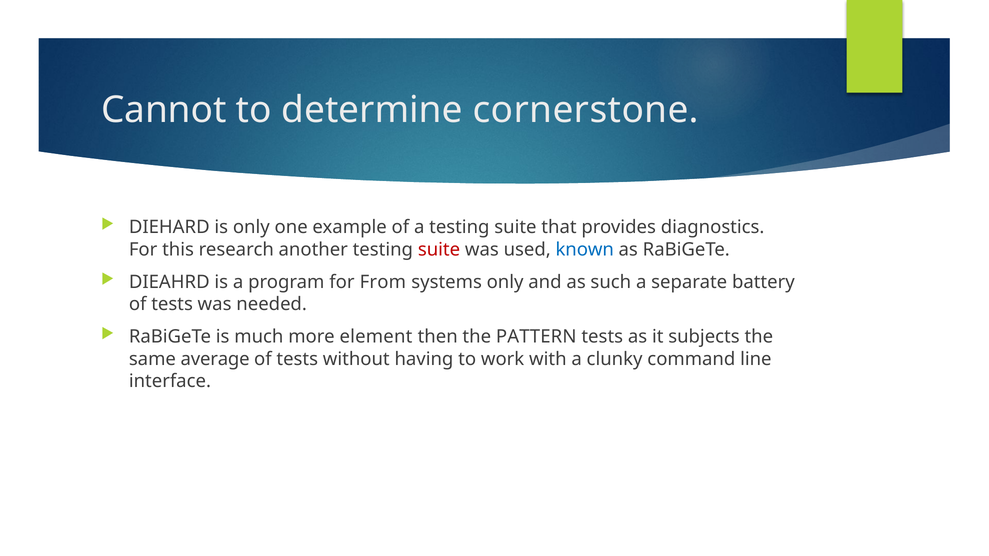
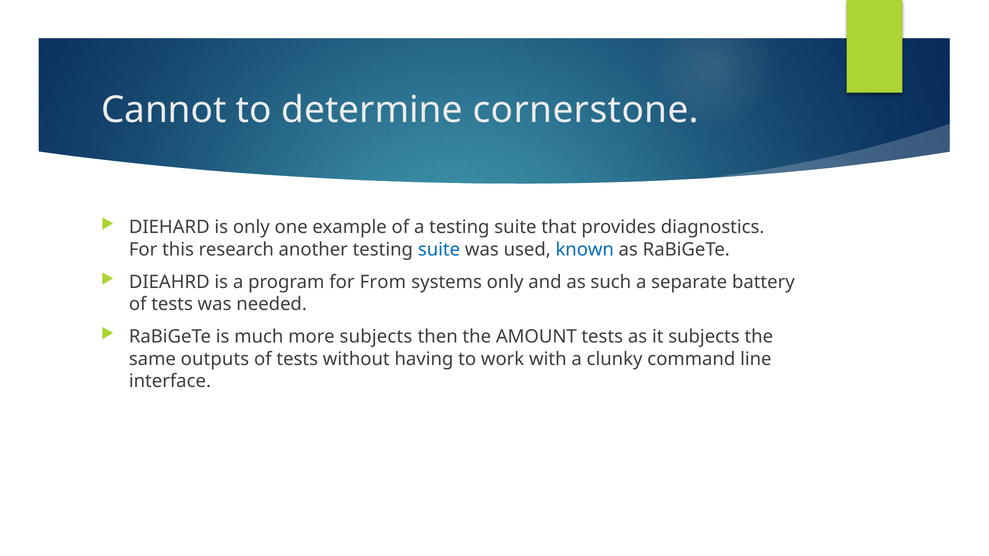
suite colour: red -> blue (439, 250)
more element: element -> subjects (376, 337)
PATTERN: PATTERN -> AMOUNT (536, 337)
average: average -> outputs (215, 359)
